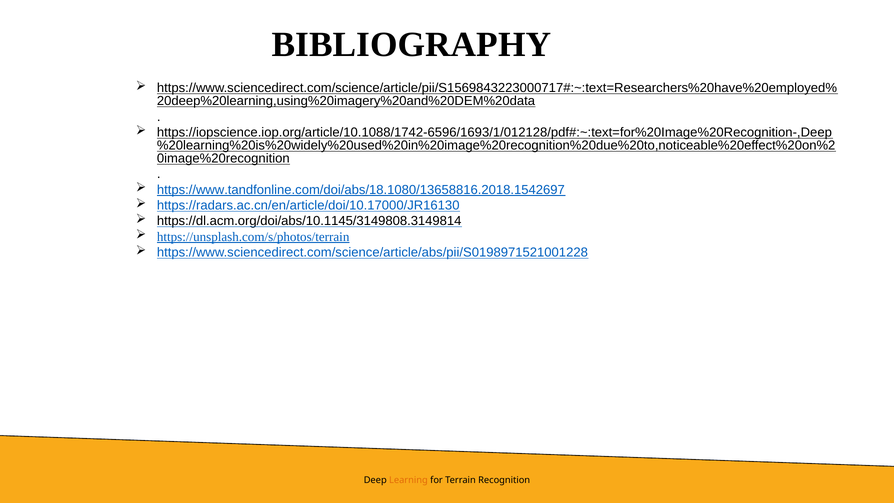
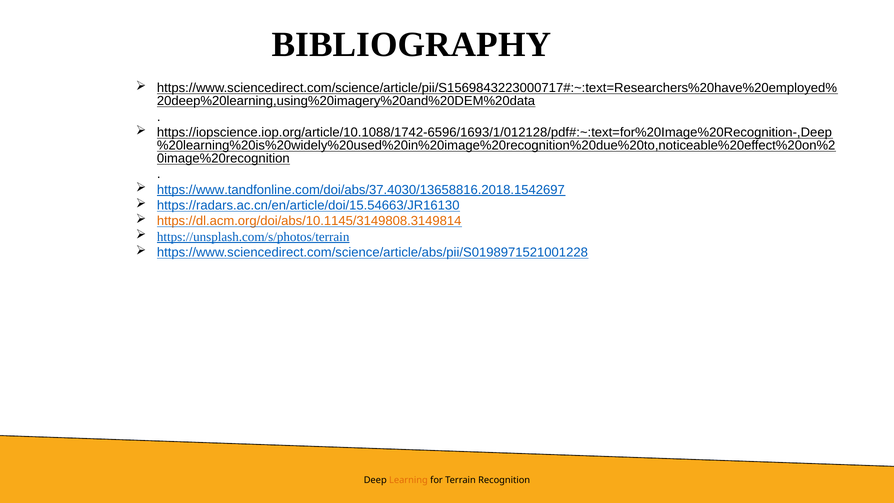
https://www.tandfonline.com/doi/abs/18.1080/13658816.2018.1542697: https://www.tandfonline.com/doi/abs/18.1080/13658816.2018.1542697 -> https://www.tandfonline.com/doi/abs/37.4030/13658816.2018.1542697 (361, 190)
https://radars.ac.cn/en/article/doi/10.17000/JR16130: https://radars.ac.cn/en/article/doi/10.17000/JR16130 -> https://radars.ac.cn/en/article/doi/15.54663/JR16130 (308, 205)
https://dl.acm.org/doi/abs/10.1145/3149808.3149814 colour: black -> orange (309, 221)
